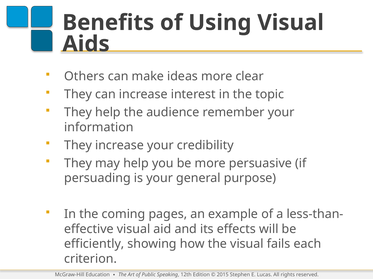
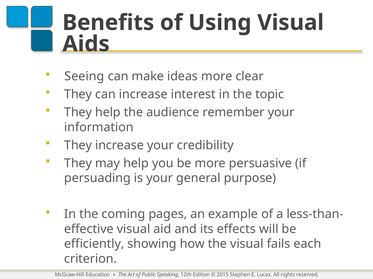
Others: Others -> Seeing (84, 77)
